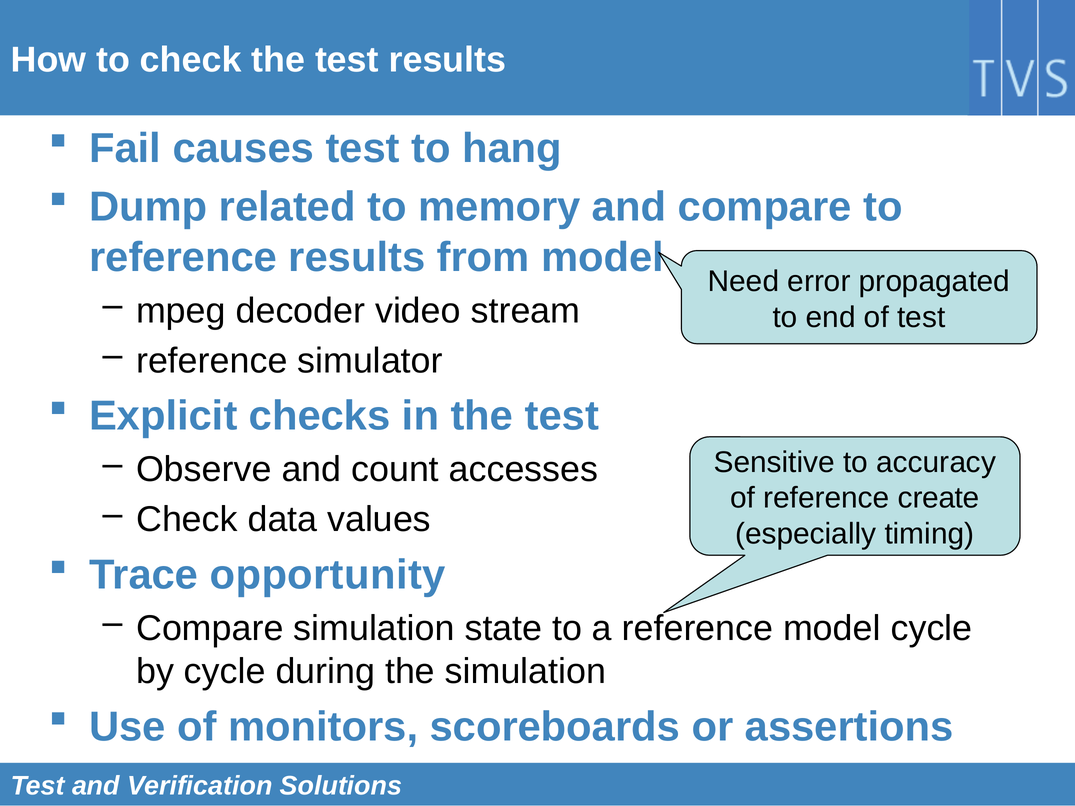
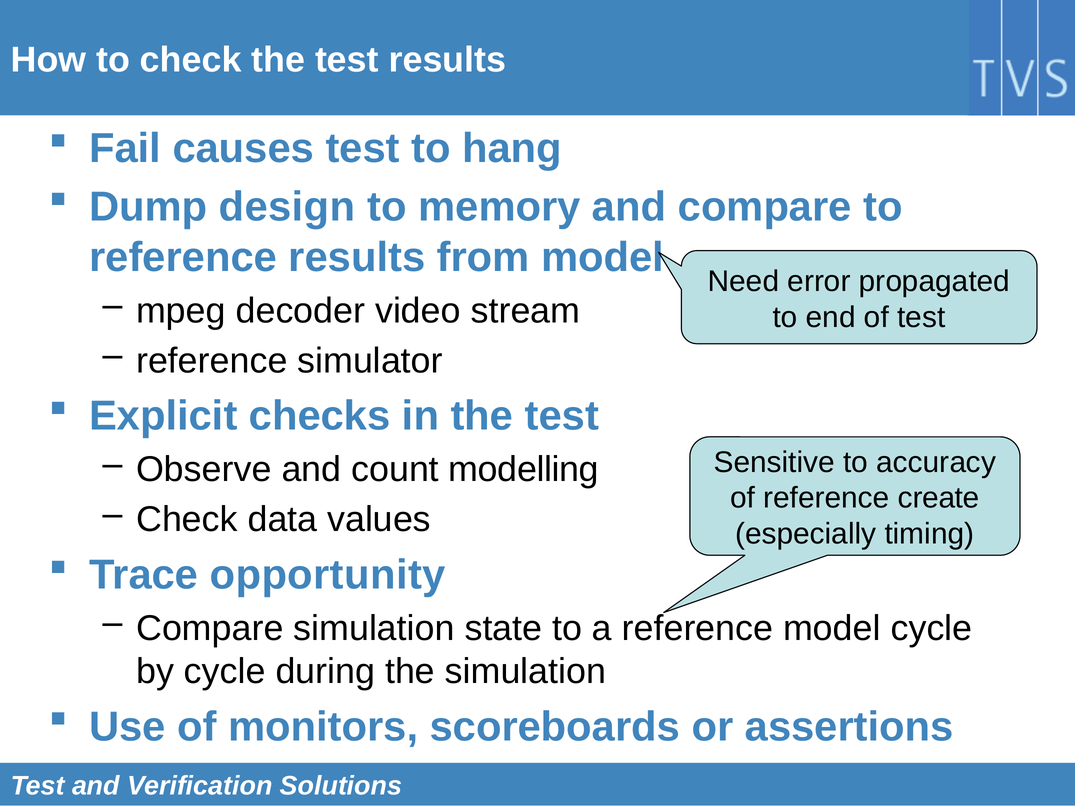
related: related -> design (287, 207)
accesses: accesses -> modelling (524, 470)
